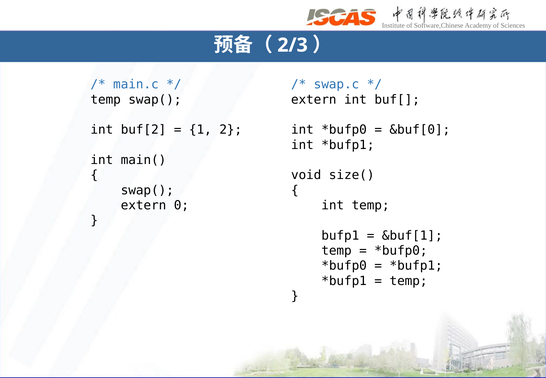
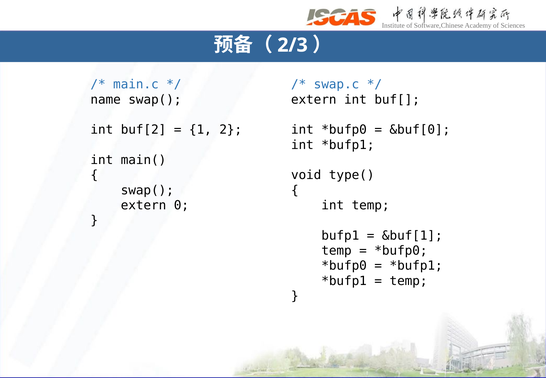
temp: temp -> name (106, 100)
size(: size( -> type( (352, 175)
